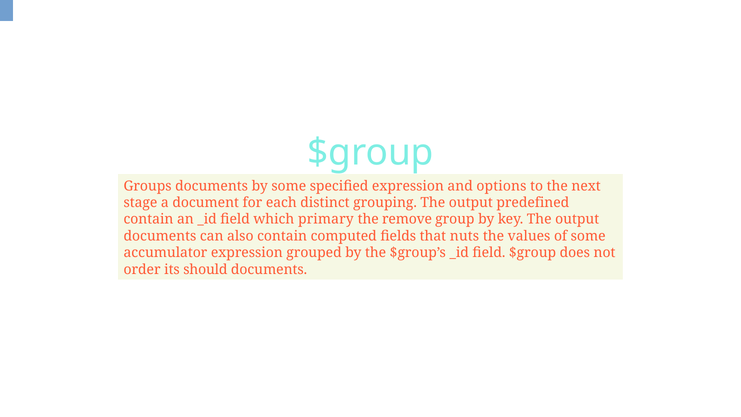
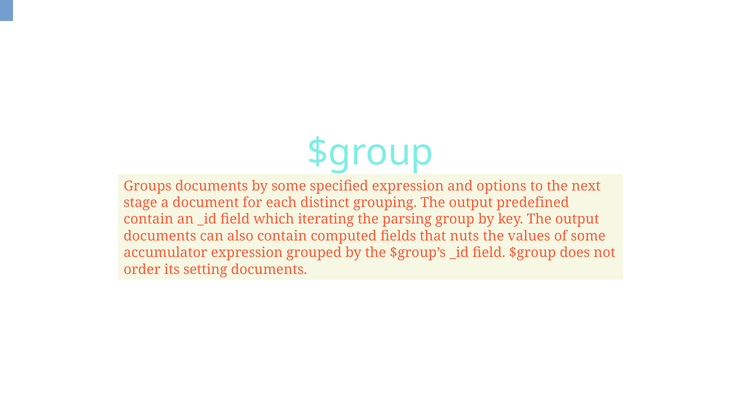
primary: primary -> iterating (326, 219)
remove: remove -> parsing (407, 219)
should: should -> setting (205, 269)
